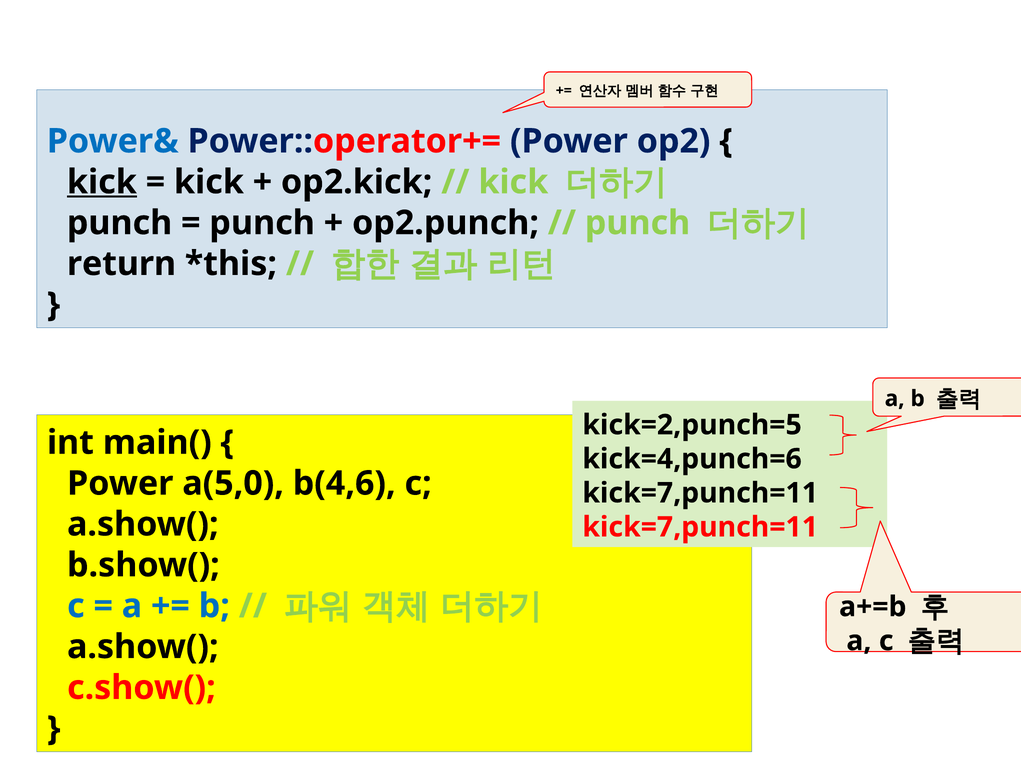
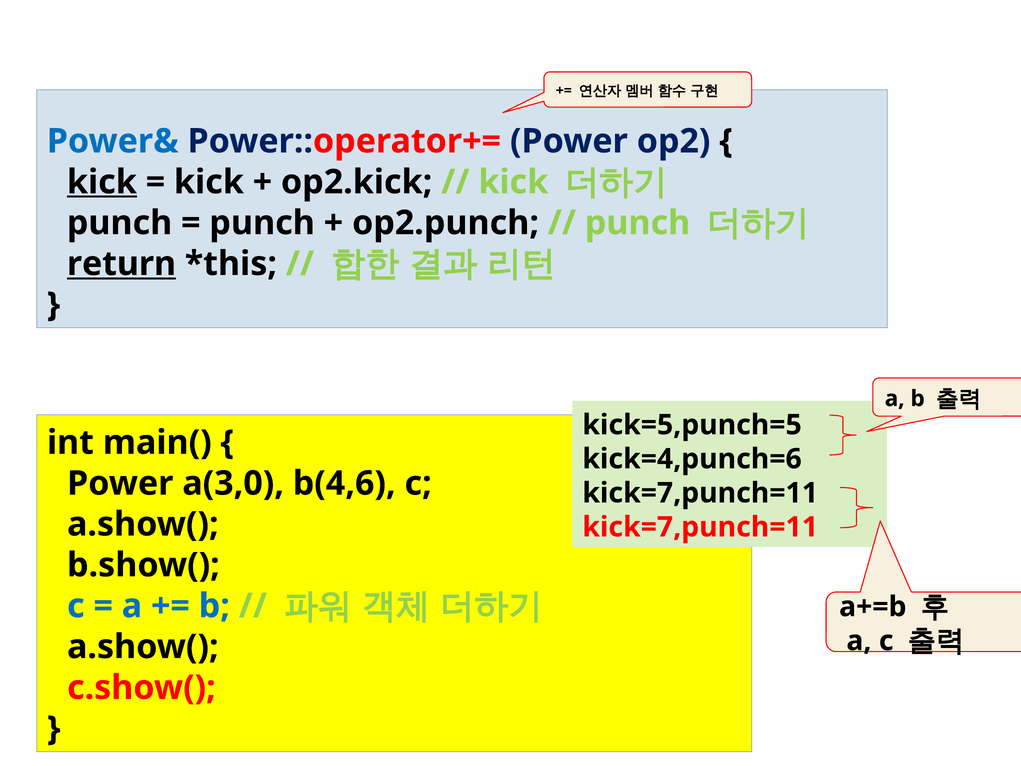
return underline: none -> present (121, 264)
kick=2,punch=5: kick=2,punch=5 -> kick=5,punch=5 (692, 425)
a(5,0: a(5,0 -> a(3,0 (233, 483)
